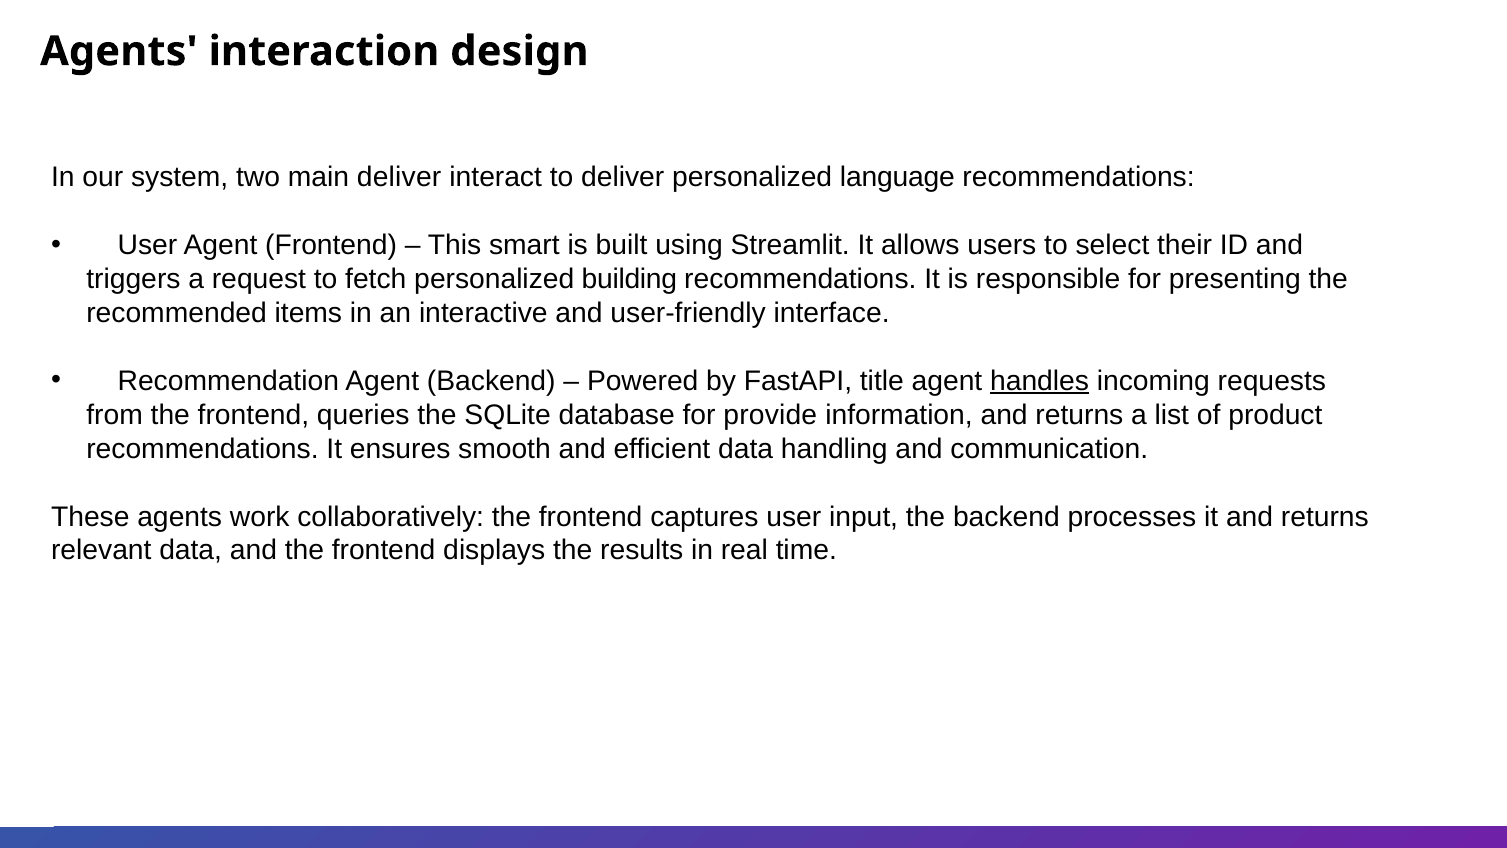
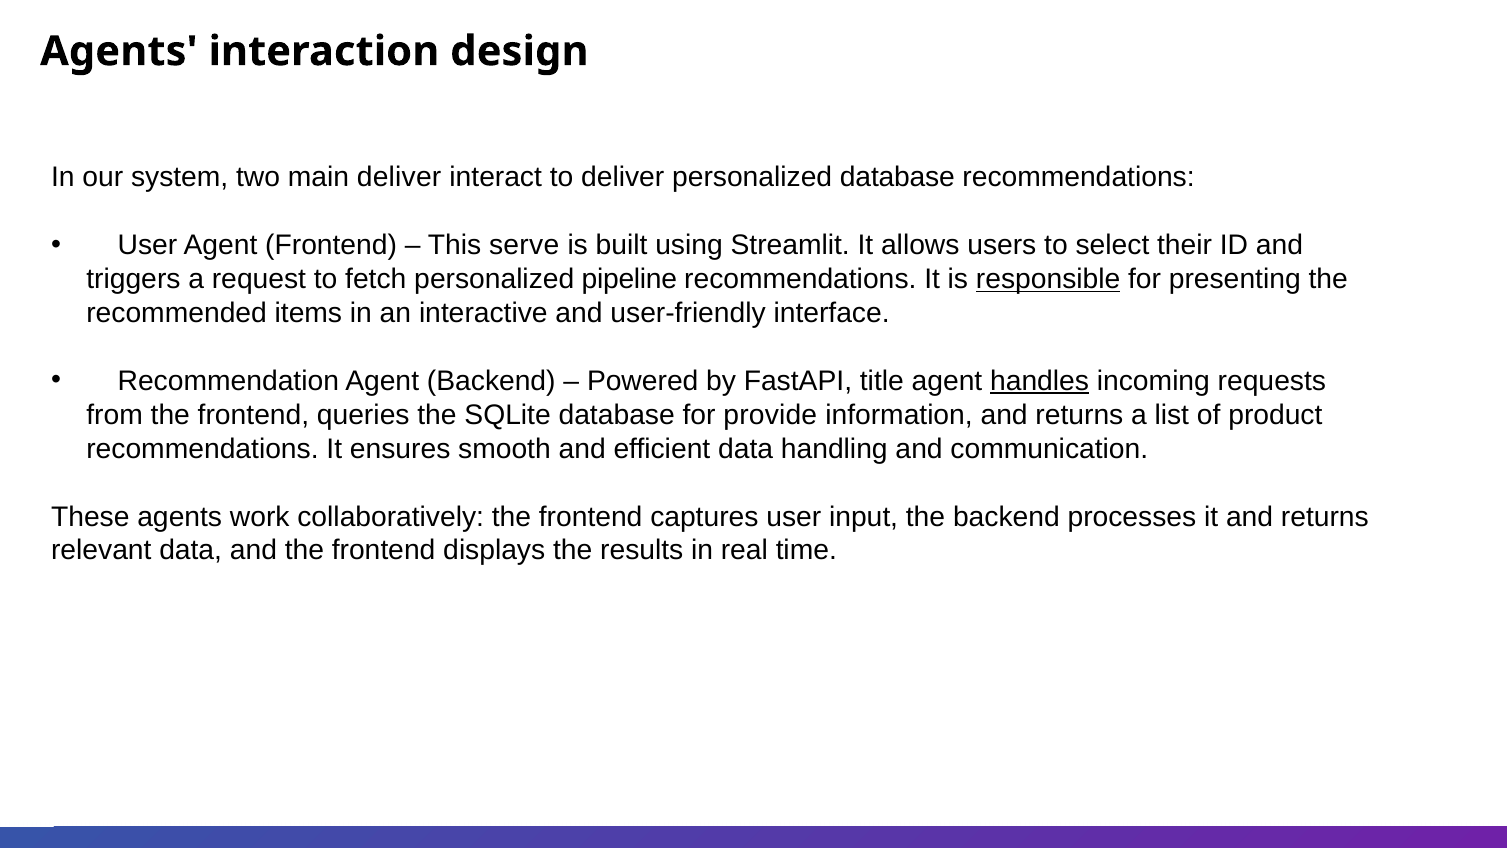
personalized language: language -> database (897, 177)
smart: smart -> serve (524, 245)
building: building -> pipeline (629, 279)
responsible underline: none -> present (1048, 279)
